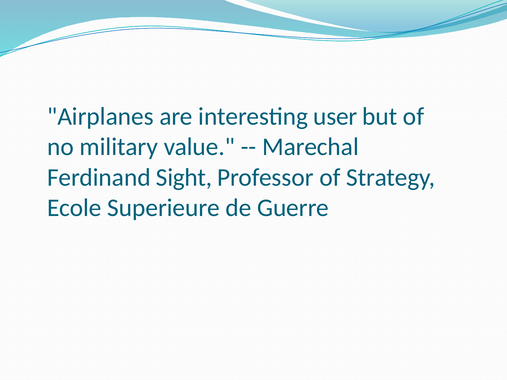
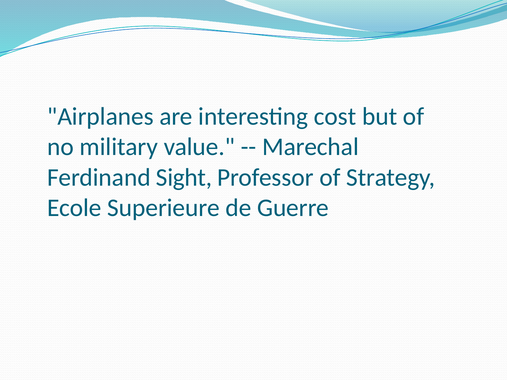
user: user -> cost (335, 117)
